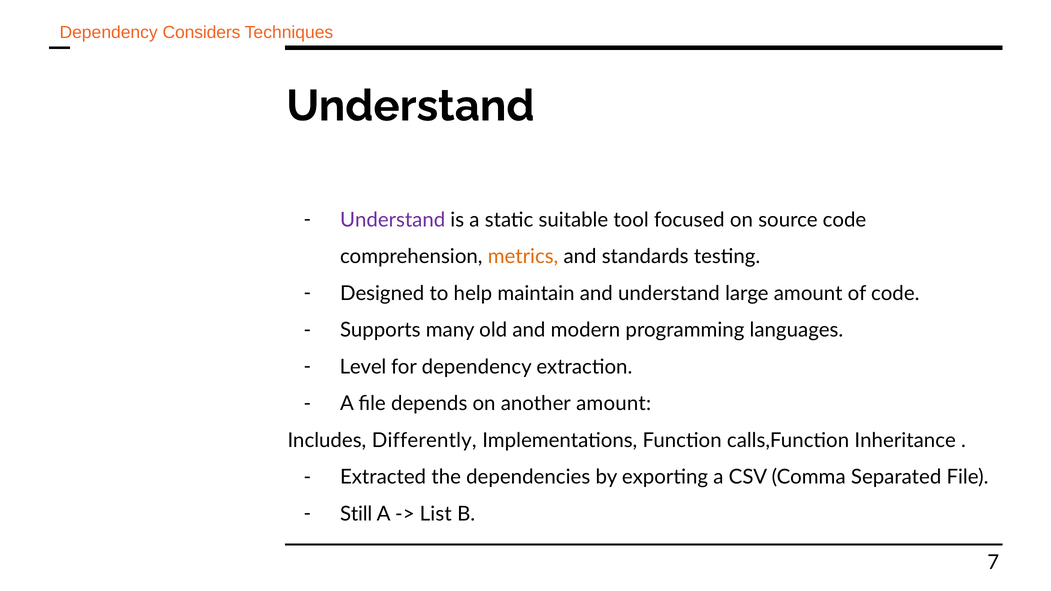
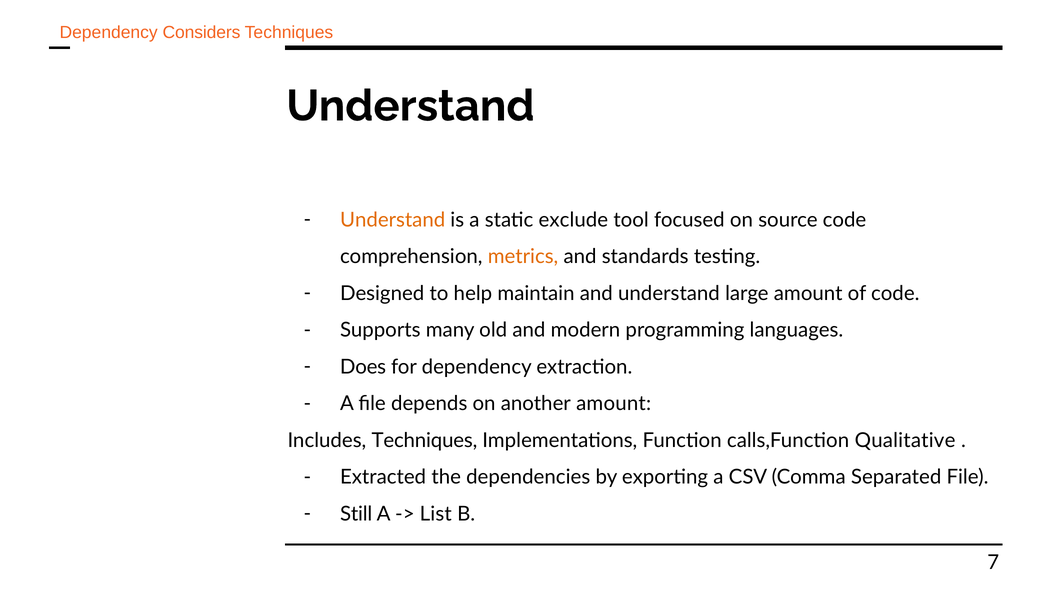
Understand colour: purple -> orange (393, 220)
suitable: suitable -> exclude (573, 220)
Level: Level -> Does (363, 367)
Includes Differently: Differently -> Techniques (424, 441)
Inheritance: Inheritance -> Qualitative (905, 441)
